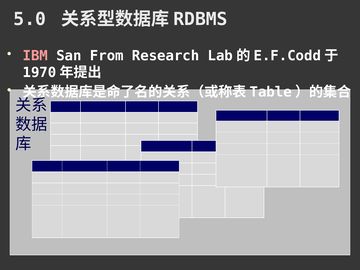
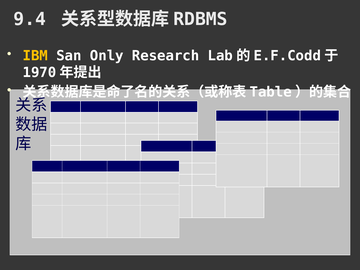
5.0: 5.0 -> 9.4 (30, 19)
IBM colour: pink -> yellow (35, 56)
From: From -> Only (107, 56)
